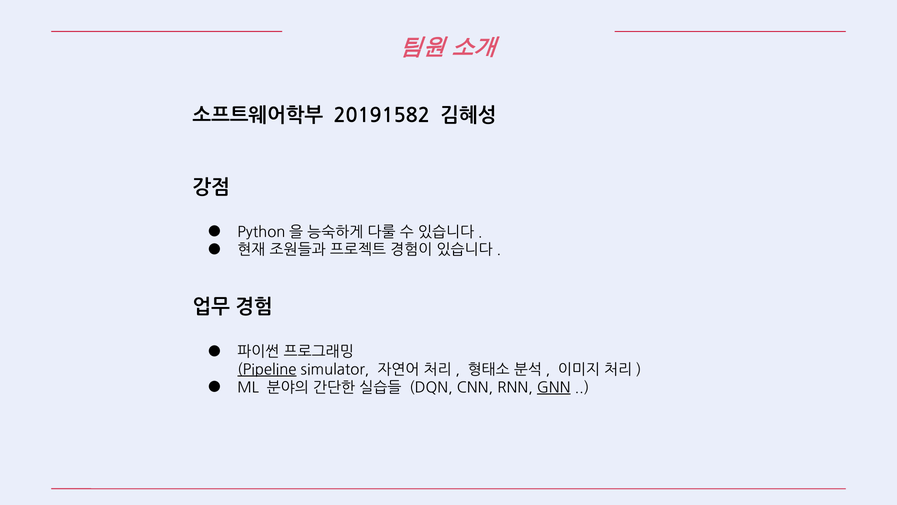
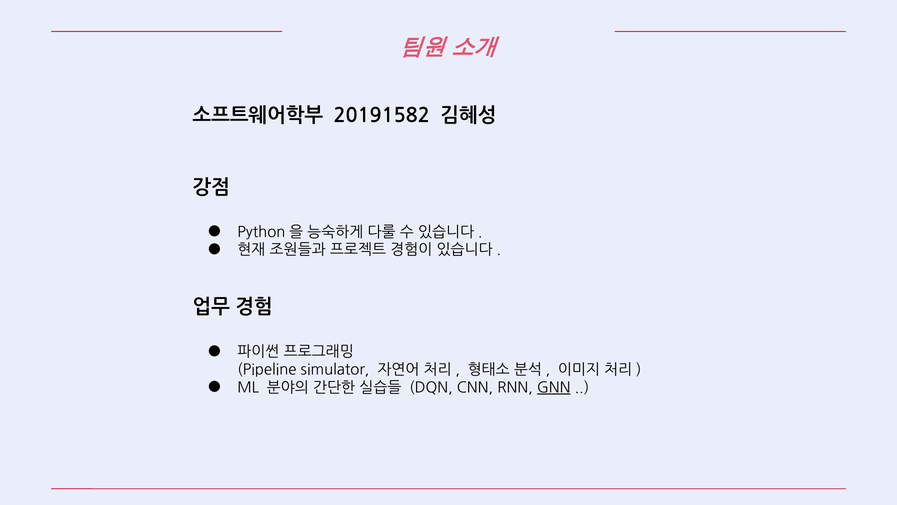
Pipeline underline: present -> none (267, 369)
